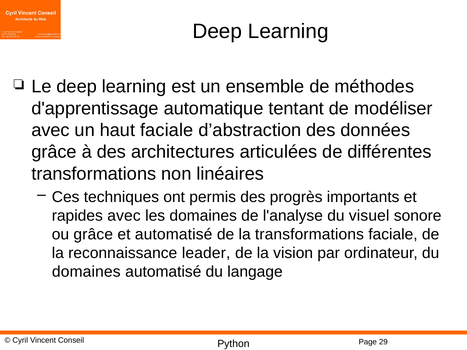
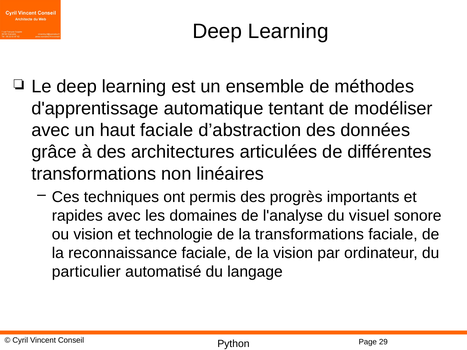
ou grâce: grâce -> vision (93, 234)
et automatisé: automatisé -> technologie (174, 234)
reconnaissance leader: leader -> faciale (206, 253)
domaines: domaines -> particulier (86, 272)
